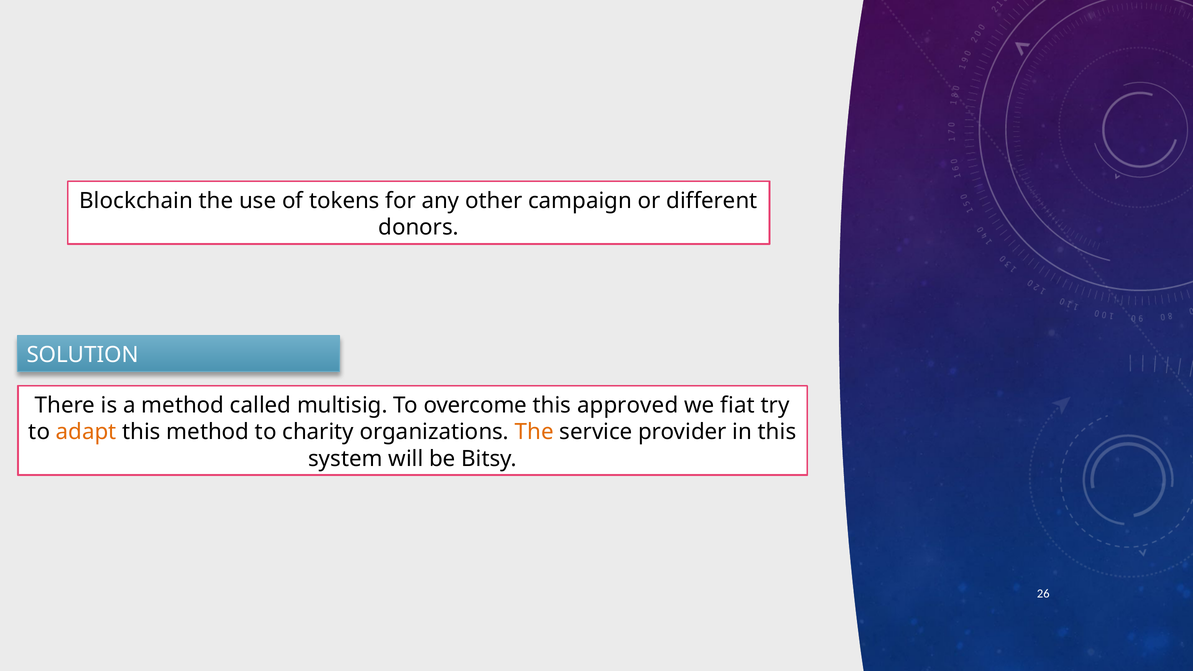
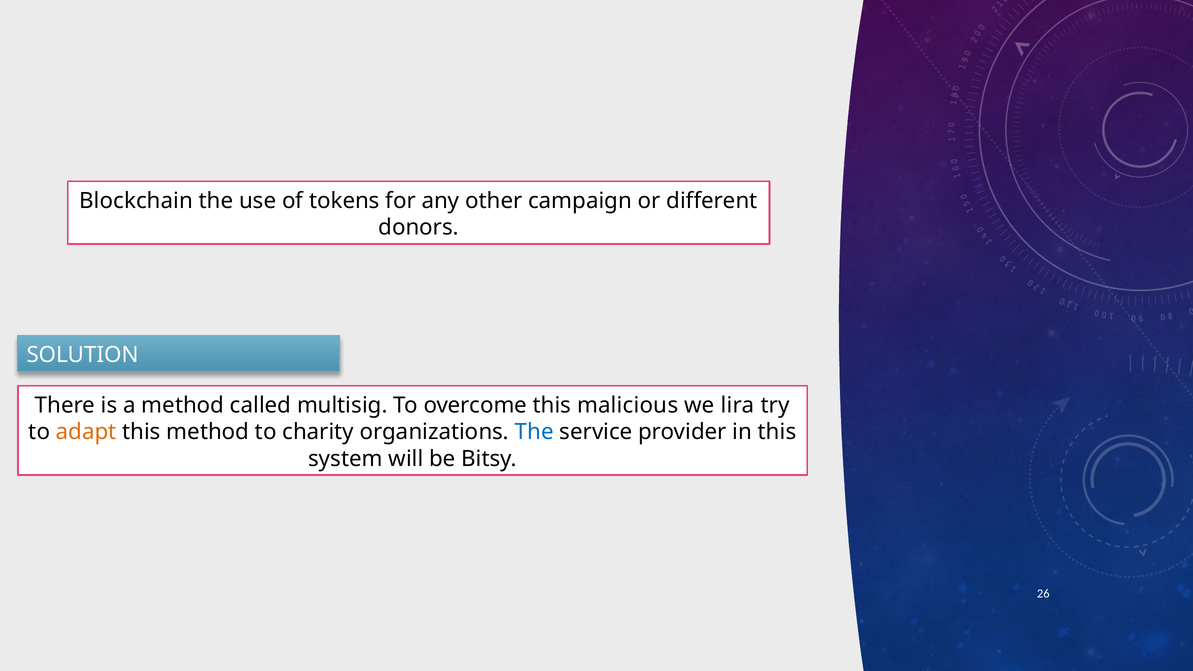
approved: approved -> malicious (628, 405)
fiat: fiat -> lira (738, 405)
The colour: orange -> blue (534, 432)
